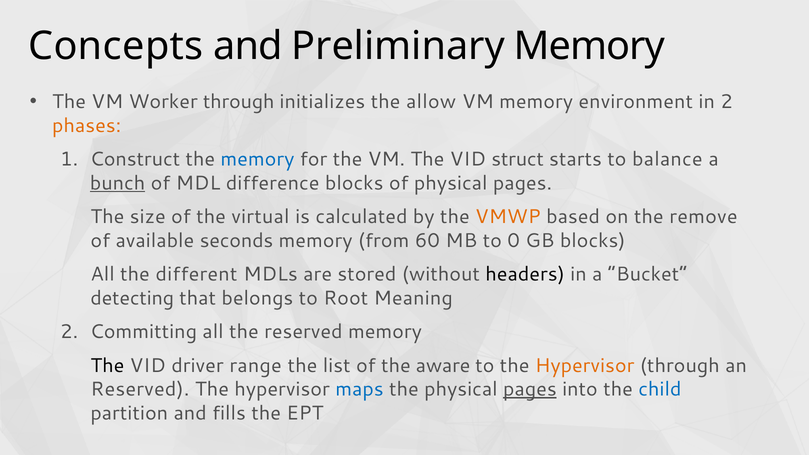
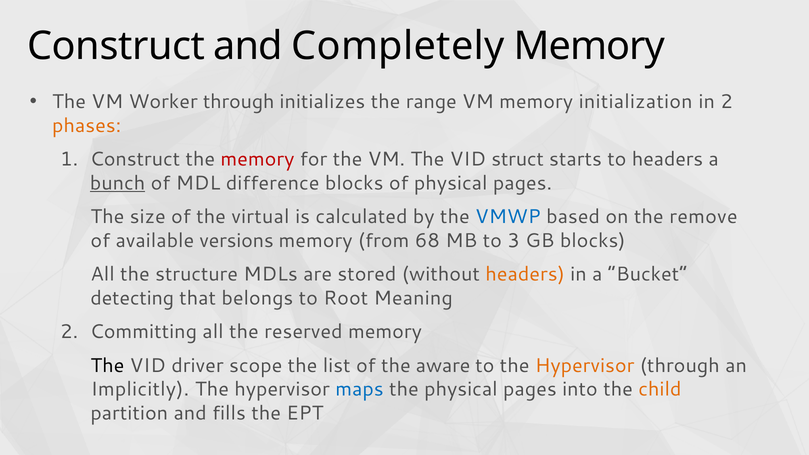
Concepts: Concepts -> Construct (116, 46)
Preliminary: Preliminary -> Completely (398, 46)
allow: allow -> range (431, 102)
environment: environment -> initialization (636, 102)
memory colour: blue -> red (257, 159)
to balance: balance -> headers (668, 159)
VMWP colour: orange -> blue (508, 217)
seconds: seconds -> versions (236, 240)
60: 60 -> 68 (427, 240)
0: 0 -> 3 (514, 240)
different: different -> structure (197, 274)
headers colour: black -> orange (525, 274)
range: range -> scope (256, 365)
Reserved: Reserved -> Implicitly (140, 389)
pages underline: present -> none (530, 389)
child colour: blue -> orange (660, 389)
